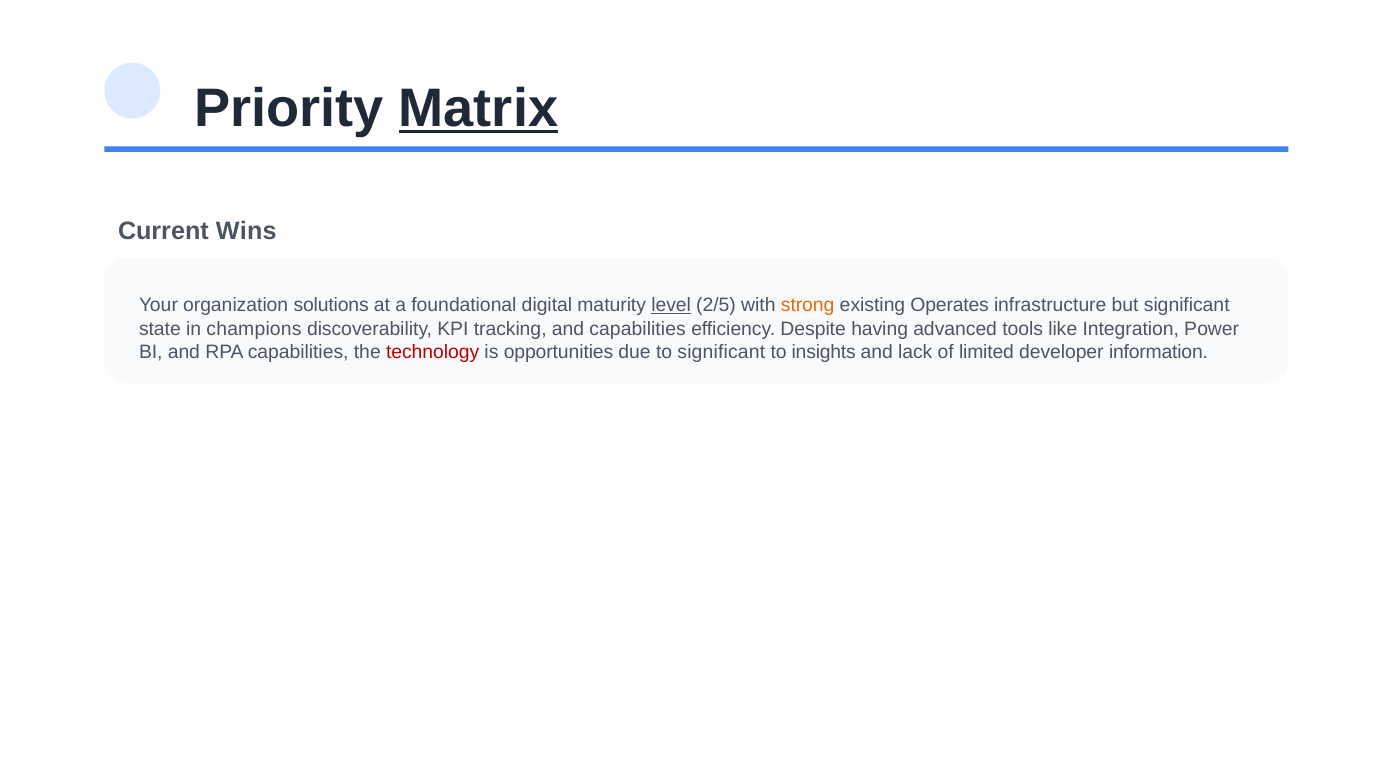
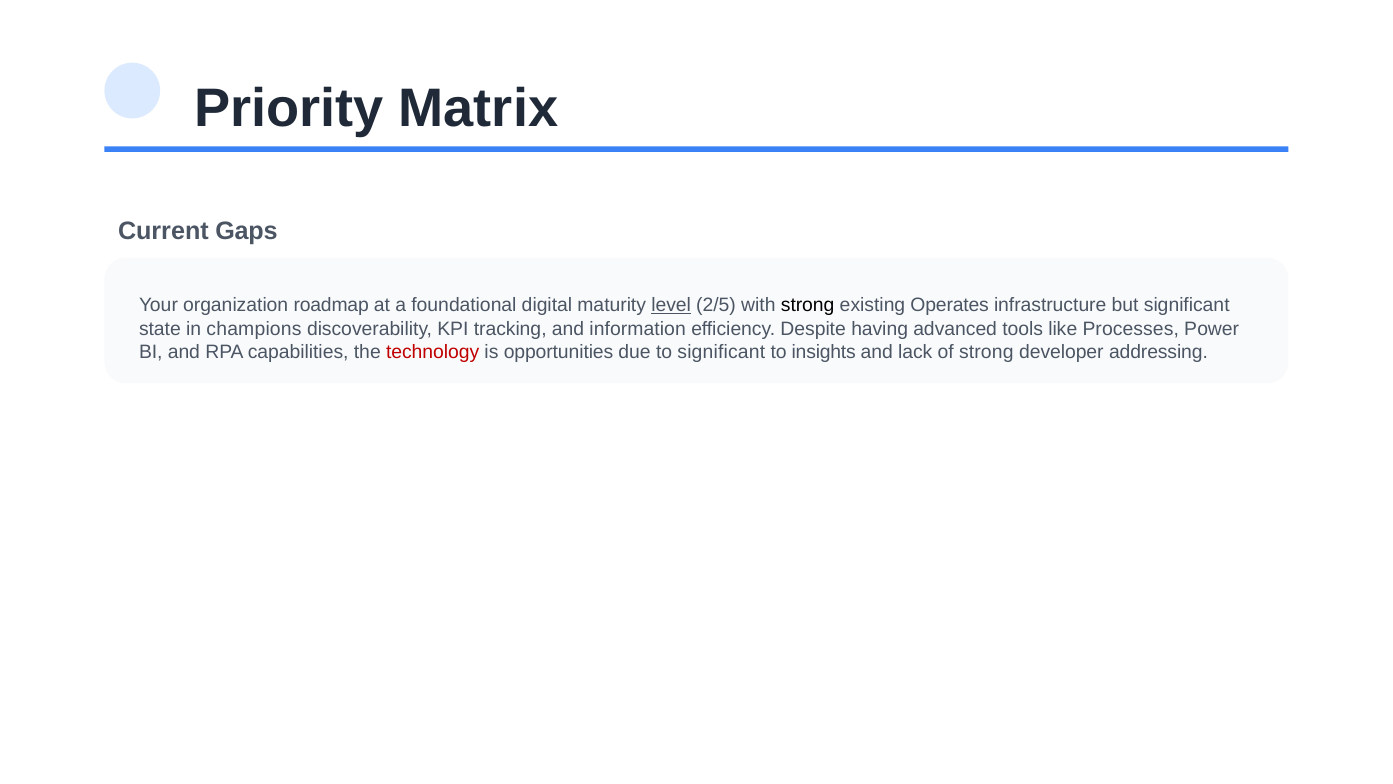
Matrix underline: present -> none (478, 108)
Wins: Wins -> Gaps (246, 232)
solutions: solutions -> roadmap (331, 305)
strong colour: orange -> black (808, 305)
and capabilities: capabilities -> information (638, 329)
Integration: Integration -> Processes (1131, 329)
of limited: limited -> strong (986, 352)
information: information -> addressing (1158, 352)
